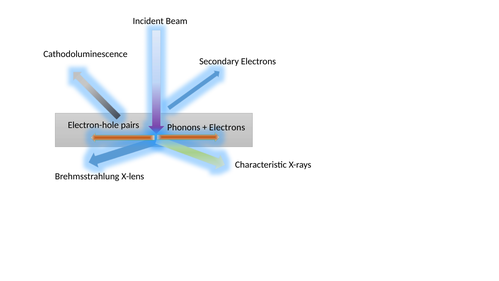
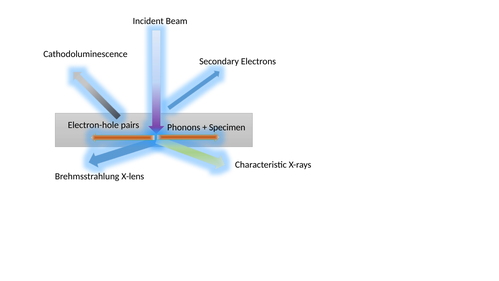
Electrons: Electrons -> Specimen (227, 127)
